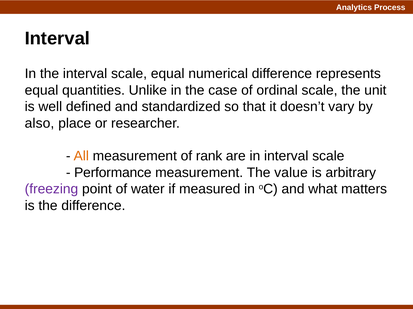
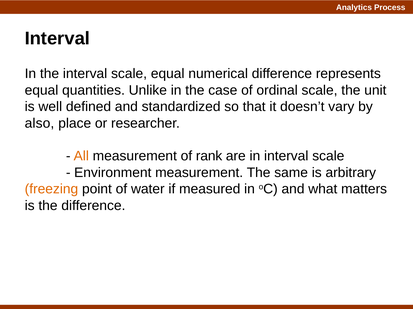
Performance: Performance -> Environment (113, 173)
value: value -> same (291, 173)
freezing colour: purple -> orange (51, 190)
